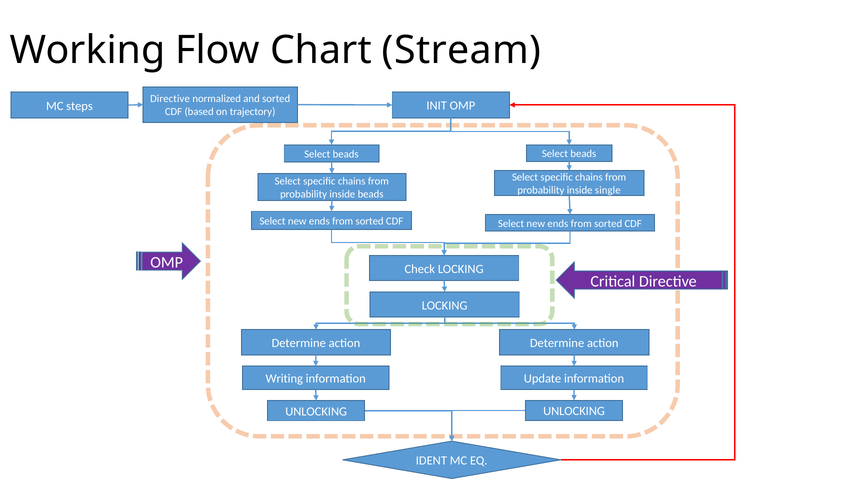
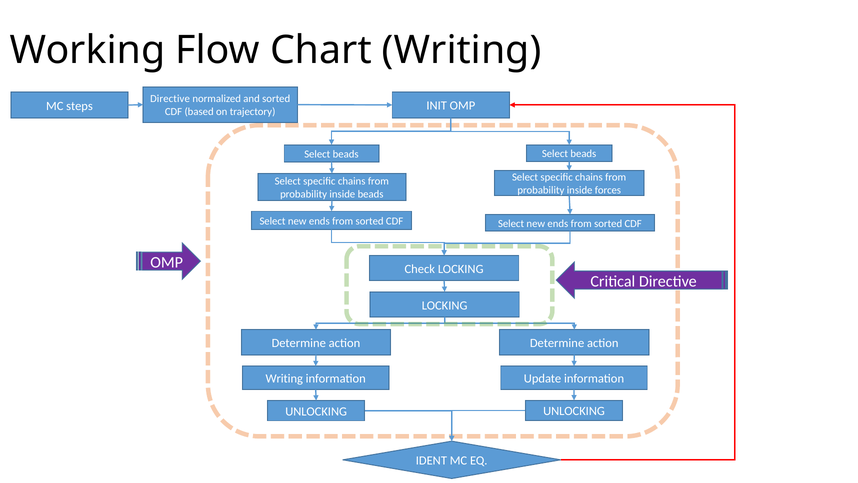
Chart Stream: Stream -> Writing (462, 50)
single: single -> forces (608, 190)
